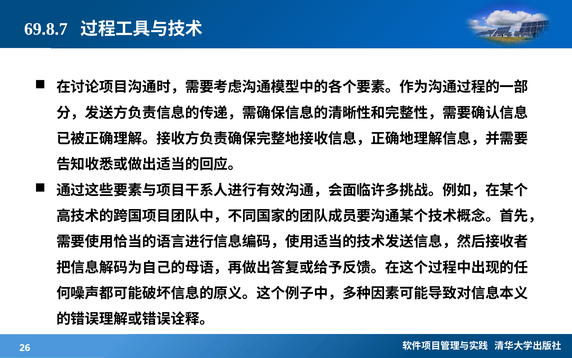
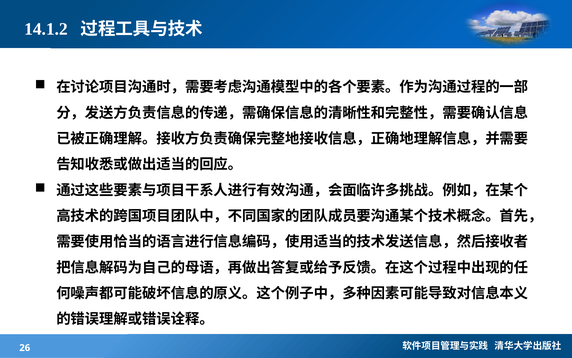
69.8.7: 69.8.7 -> 14.1.2 (46, 29)
